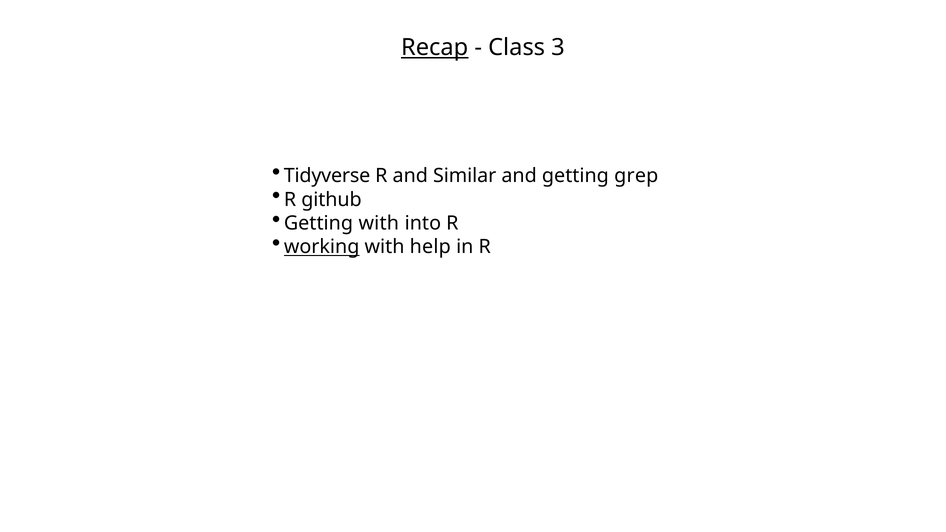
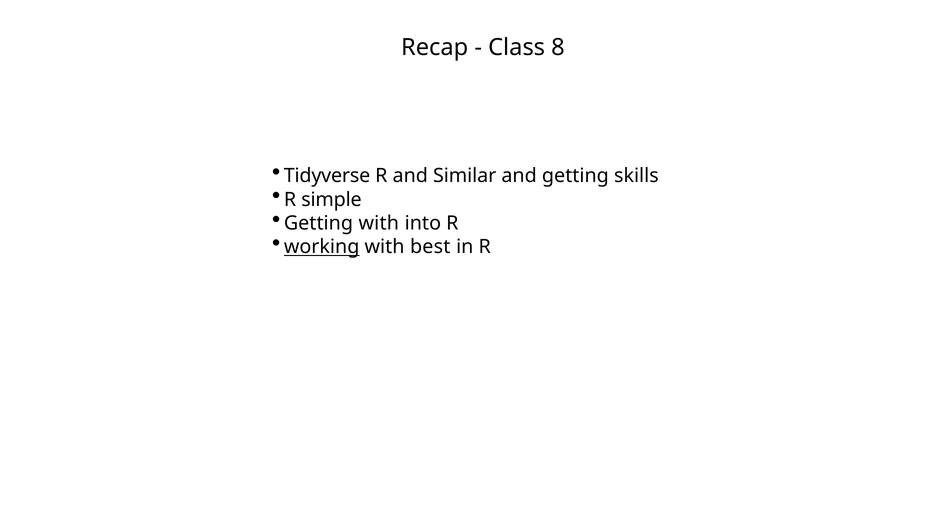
Recap underline: present -> none (435, 48)
3: 3 -> 8 (558, 48)
grep: grep -> skills (636, 176)
github: github -> simple (332, 200)
help: help -> best (430, 247)
